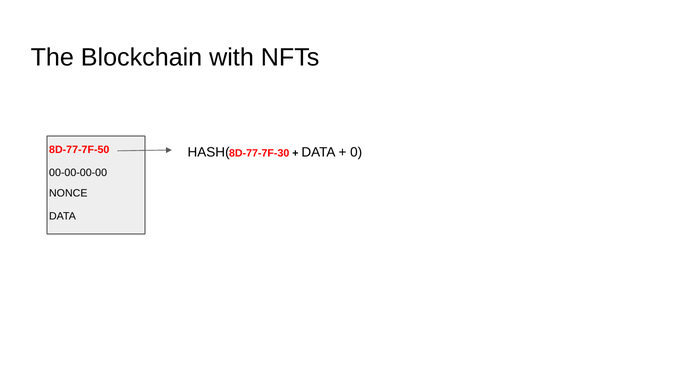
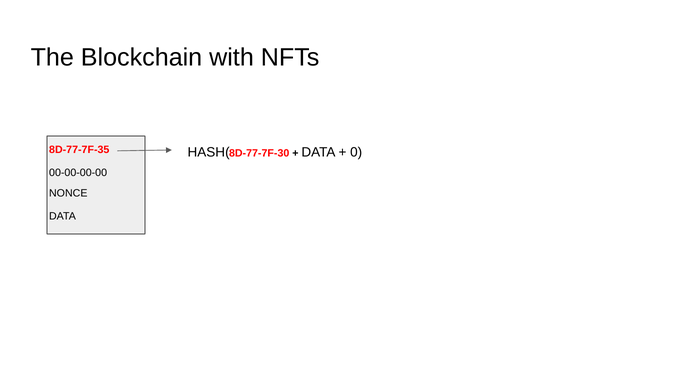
8D-77-7F-50: 8D-77-7F-50 -> 8D-77-7F-35 (79, 150)
